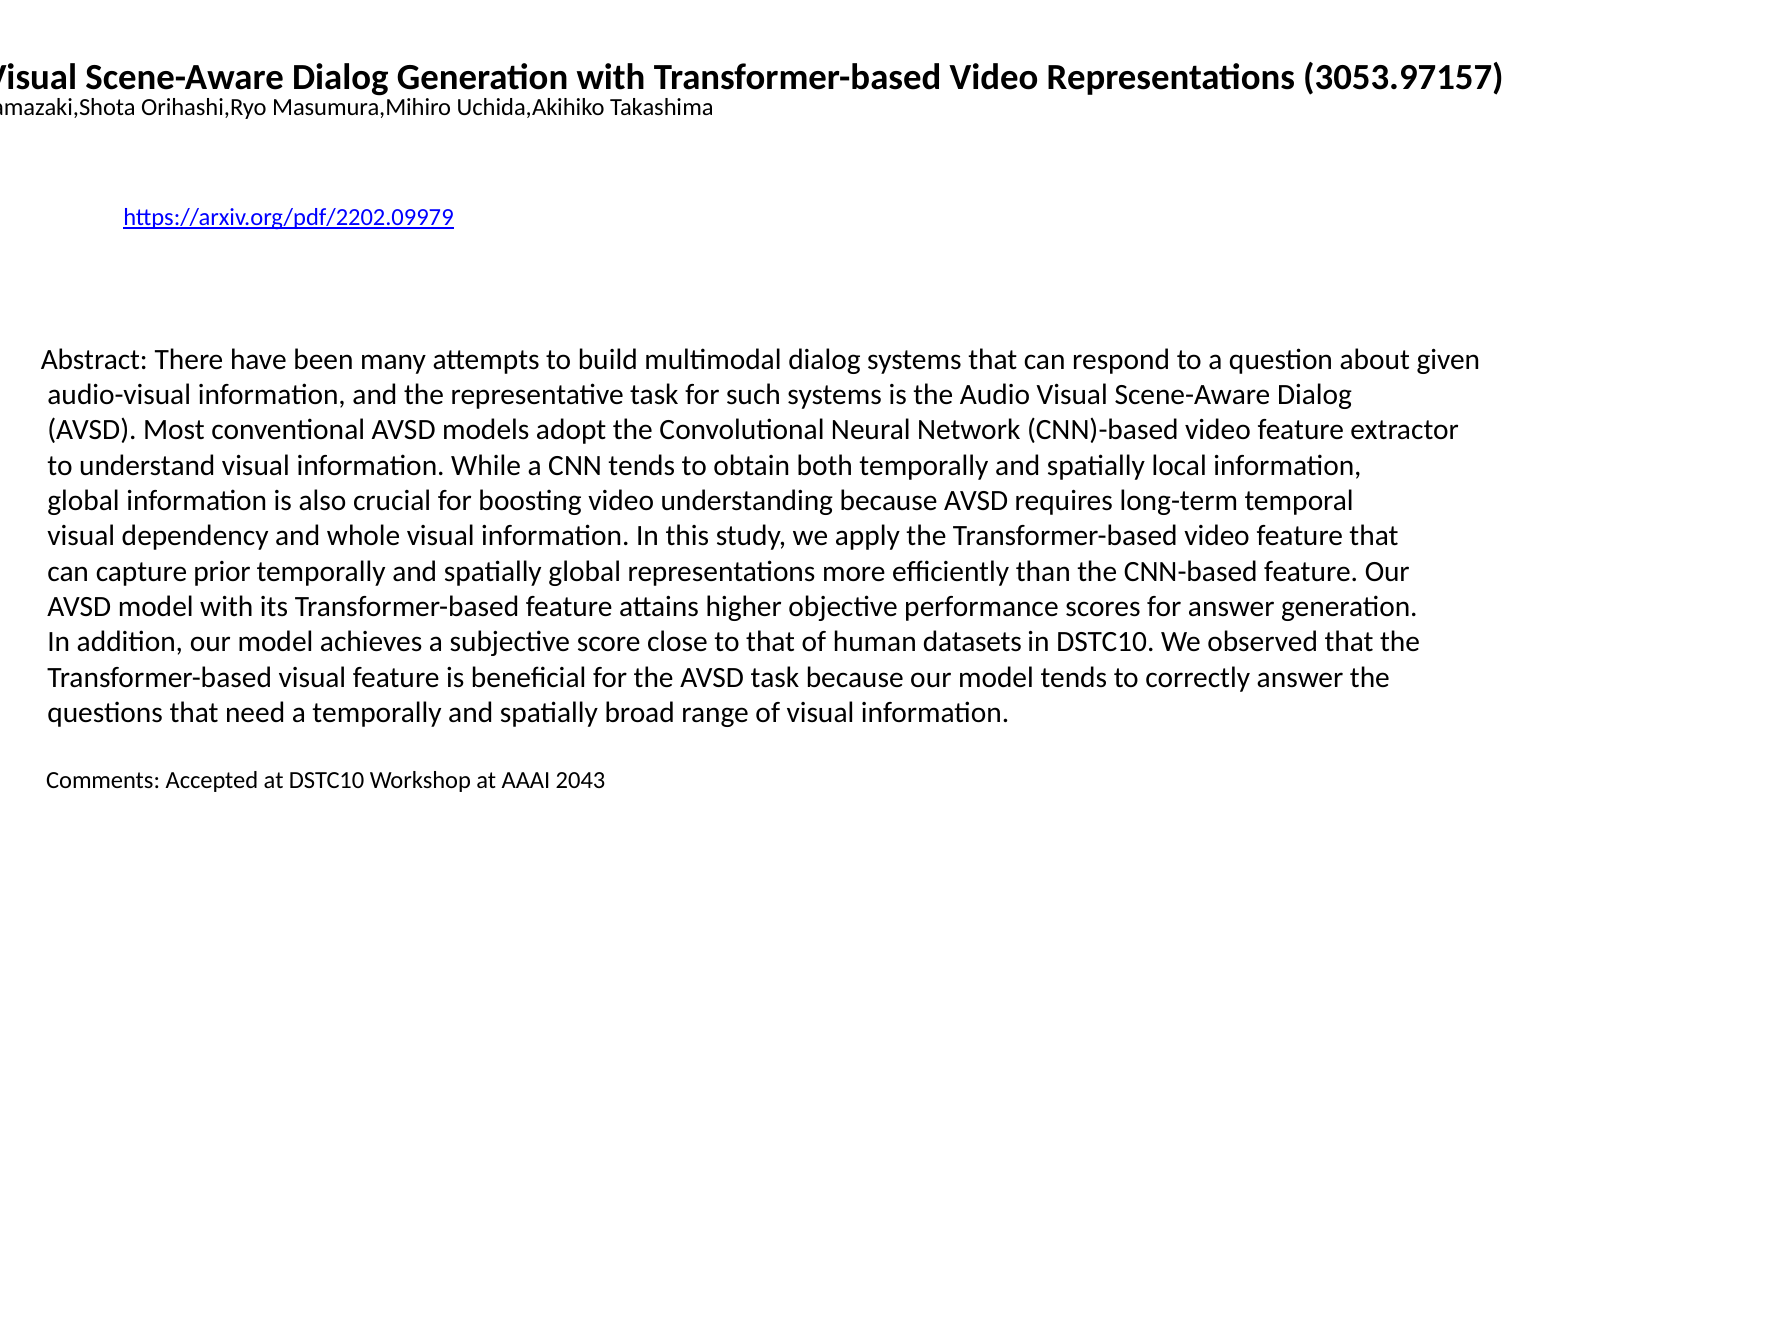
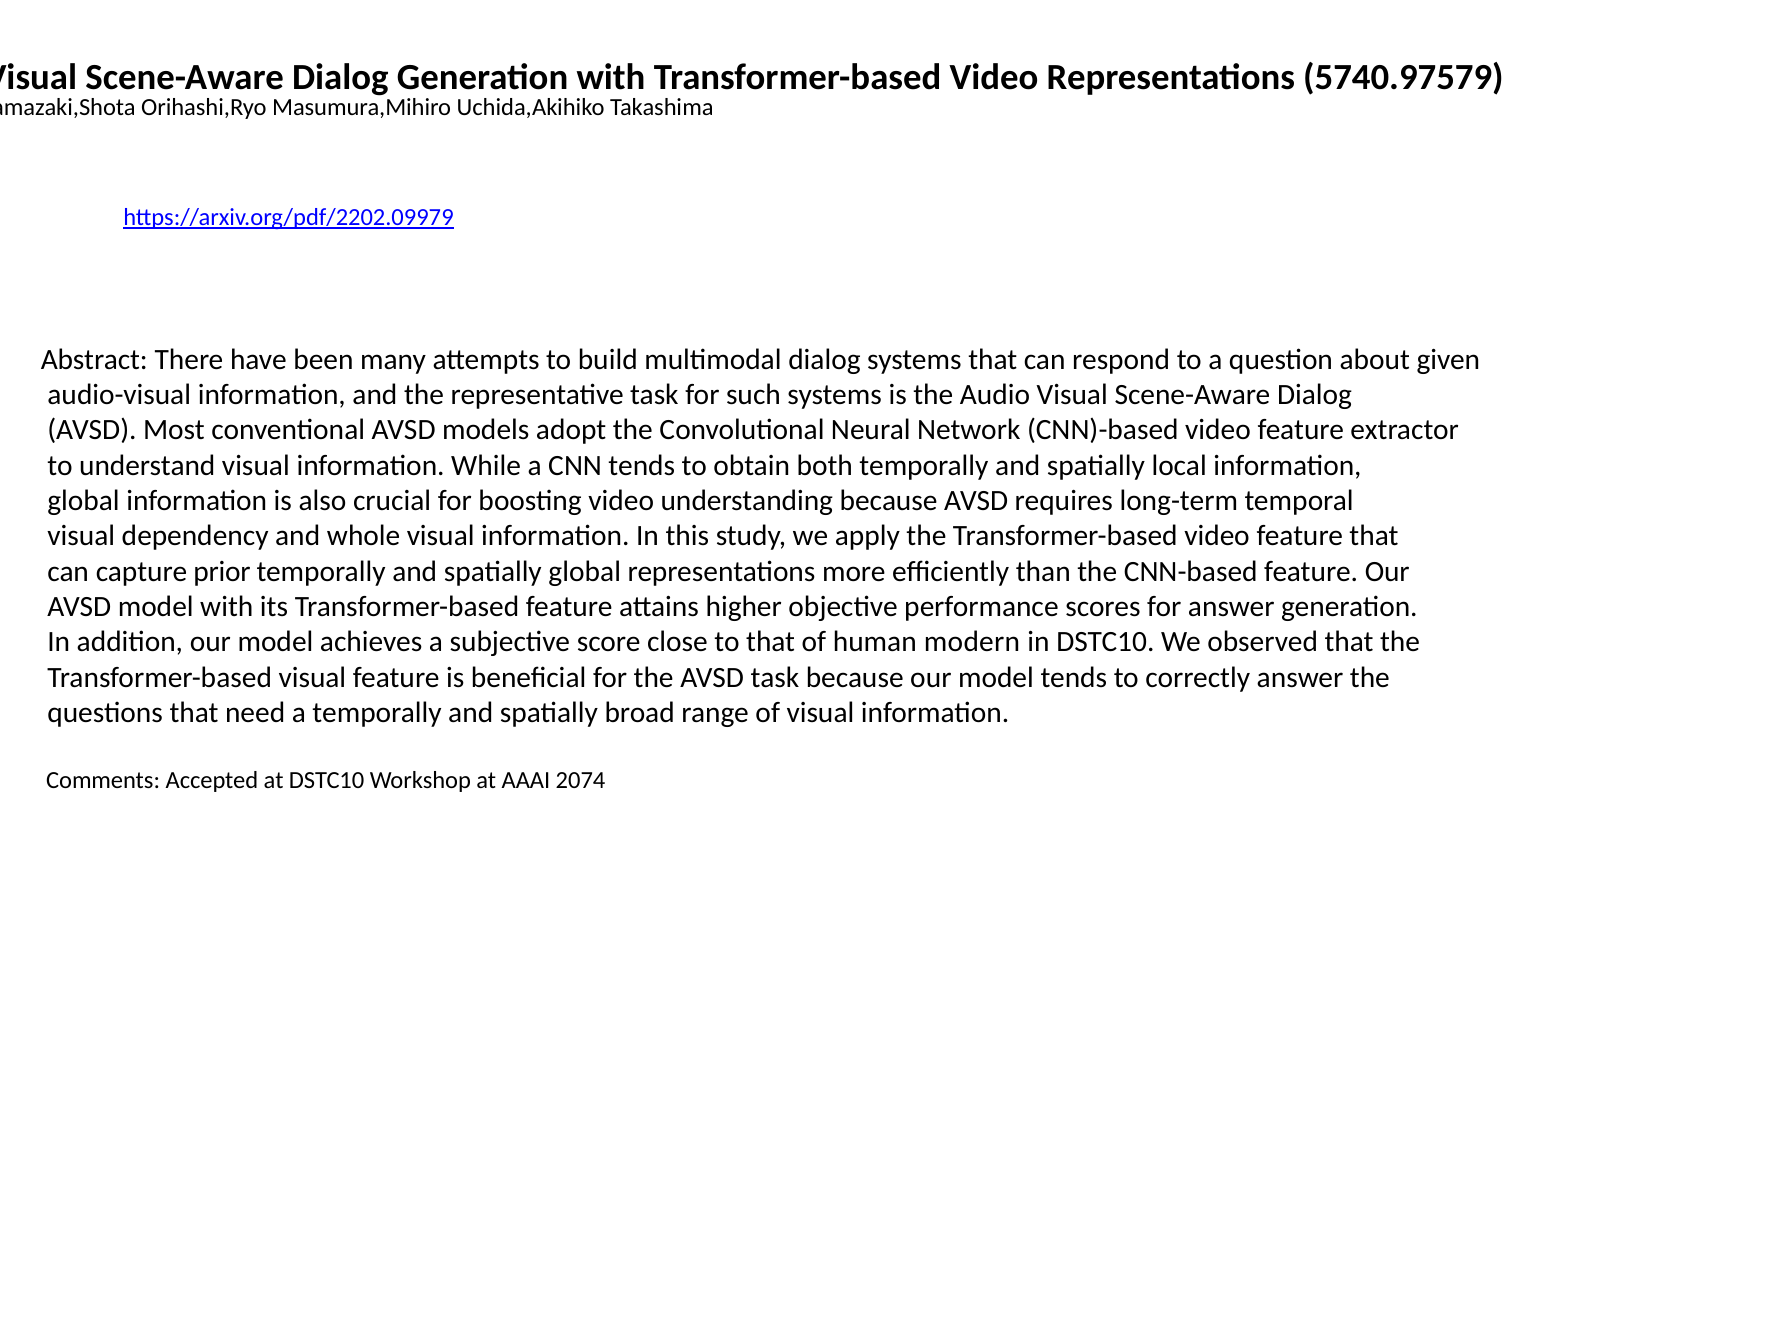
3053.97157: 3053.97157 -> 5740.97579 (1403, 78)
datasets: datasets -> modern (972, 642)
2043: 2043 -> 2074 (581, 780)
